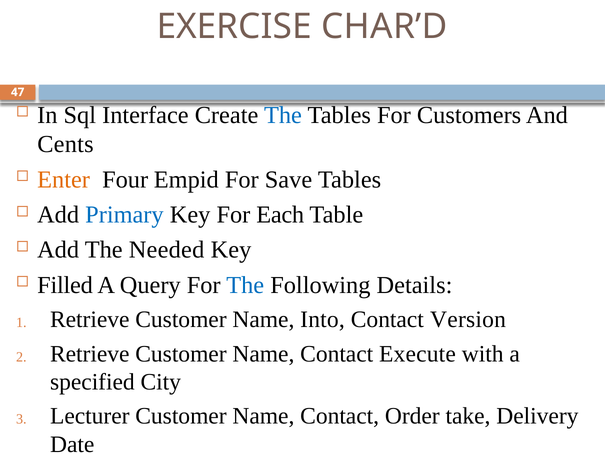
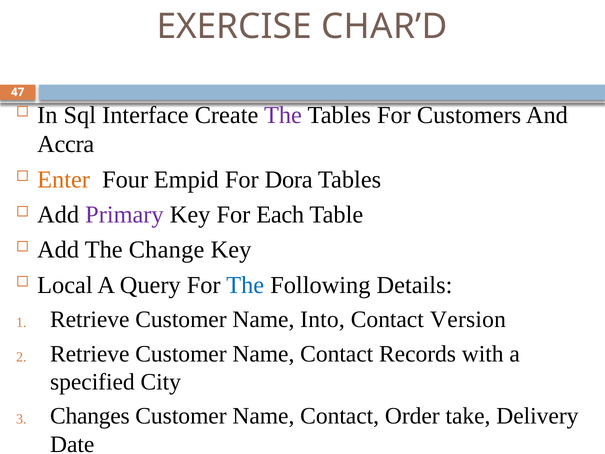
The colour: blue -> purple (283, 115)
Cents: Cents -> Accra (66, 144)
Save: Save -> Dora (289, 179)
Primary colour: blue -> purple (124, 215)
Needed: Needed -> Change (167, 250)
Filled: Filled -> Local (65, 285)
Execute: Execute -> Records (418, 354)
Lecturer: Lecturer -> Changes (90, 416)
